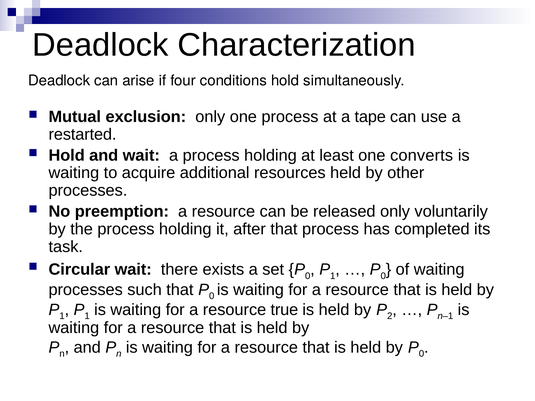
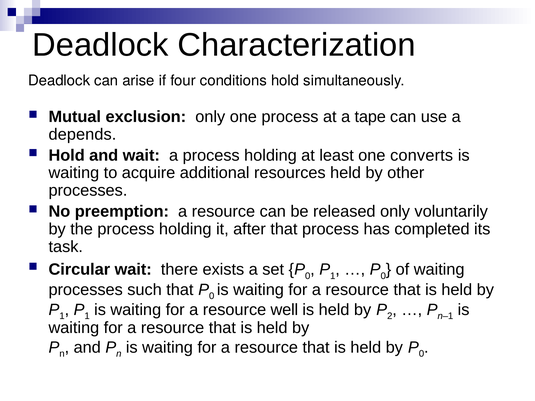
restarted: restarted -> depends (82, 134)
true: true -> well (284, 310)
